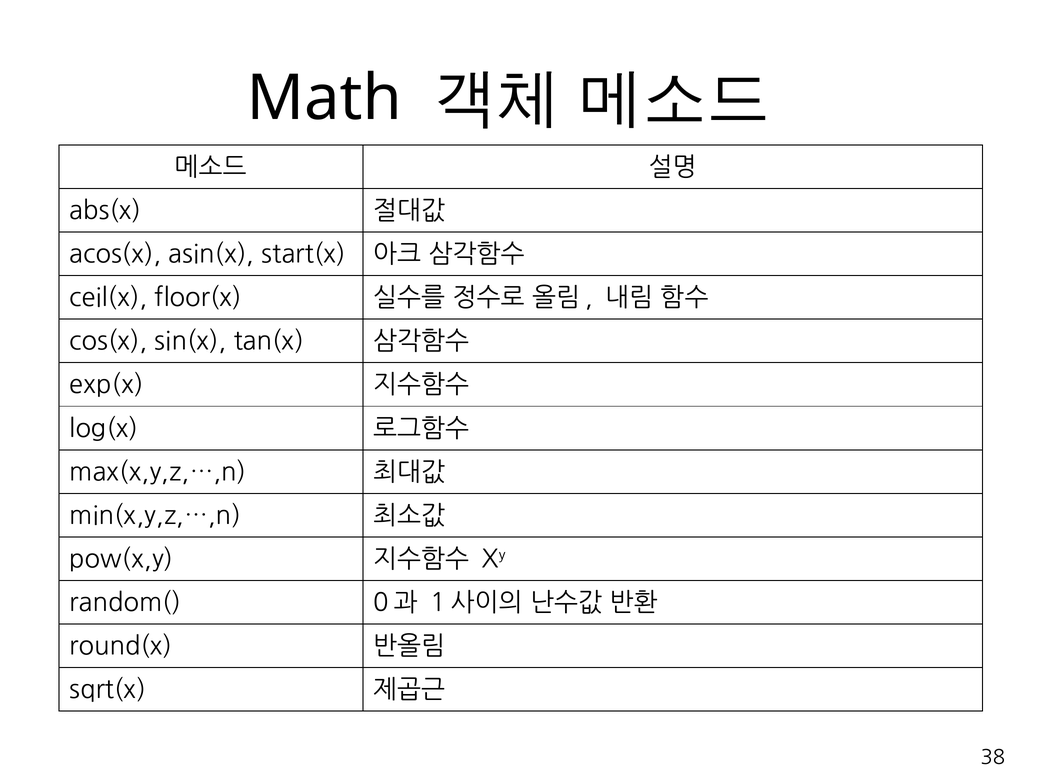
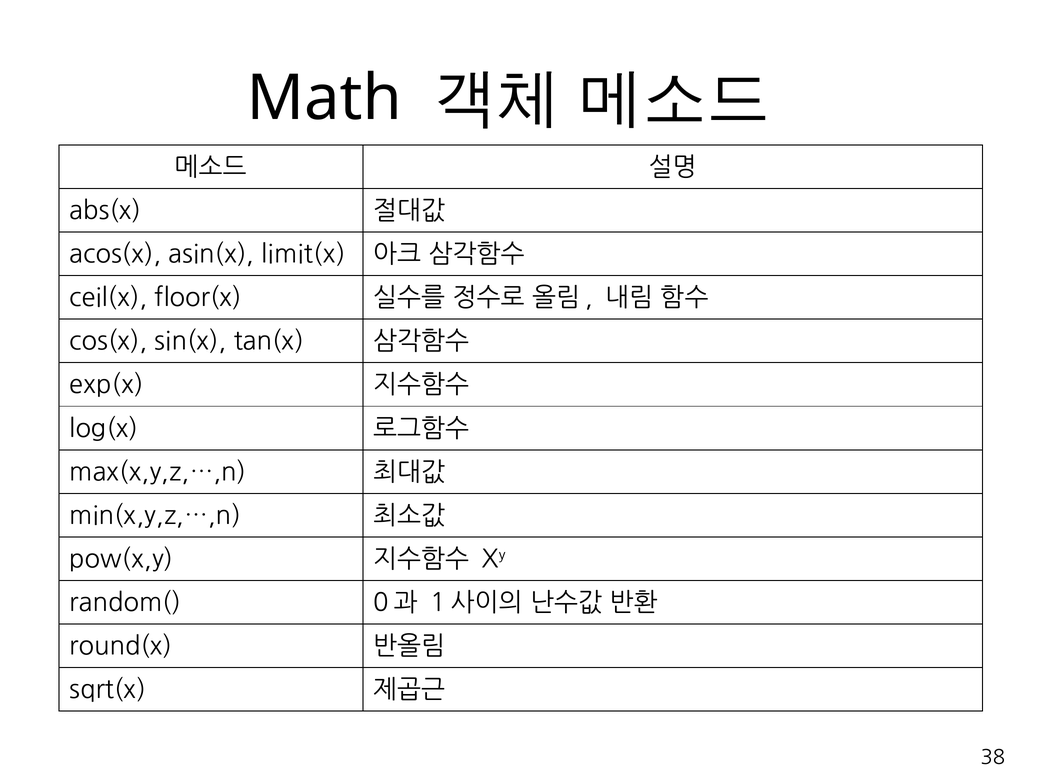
start(x: start(x -> limit(x (303, 254)
